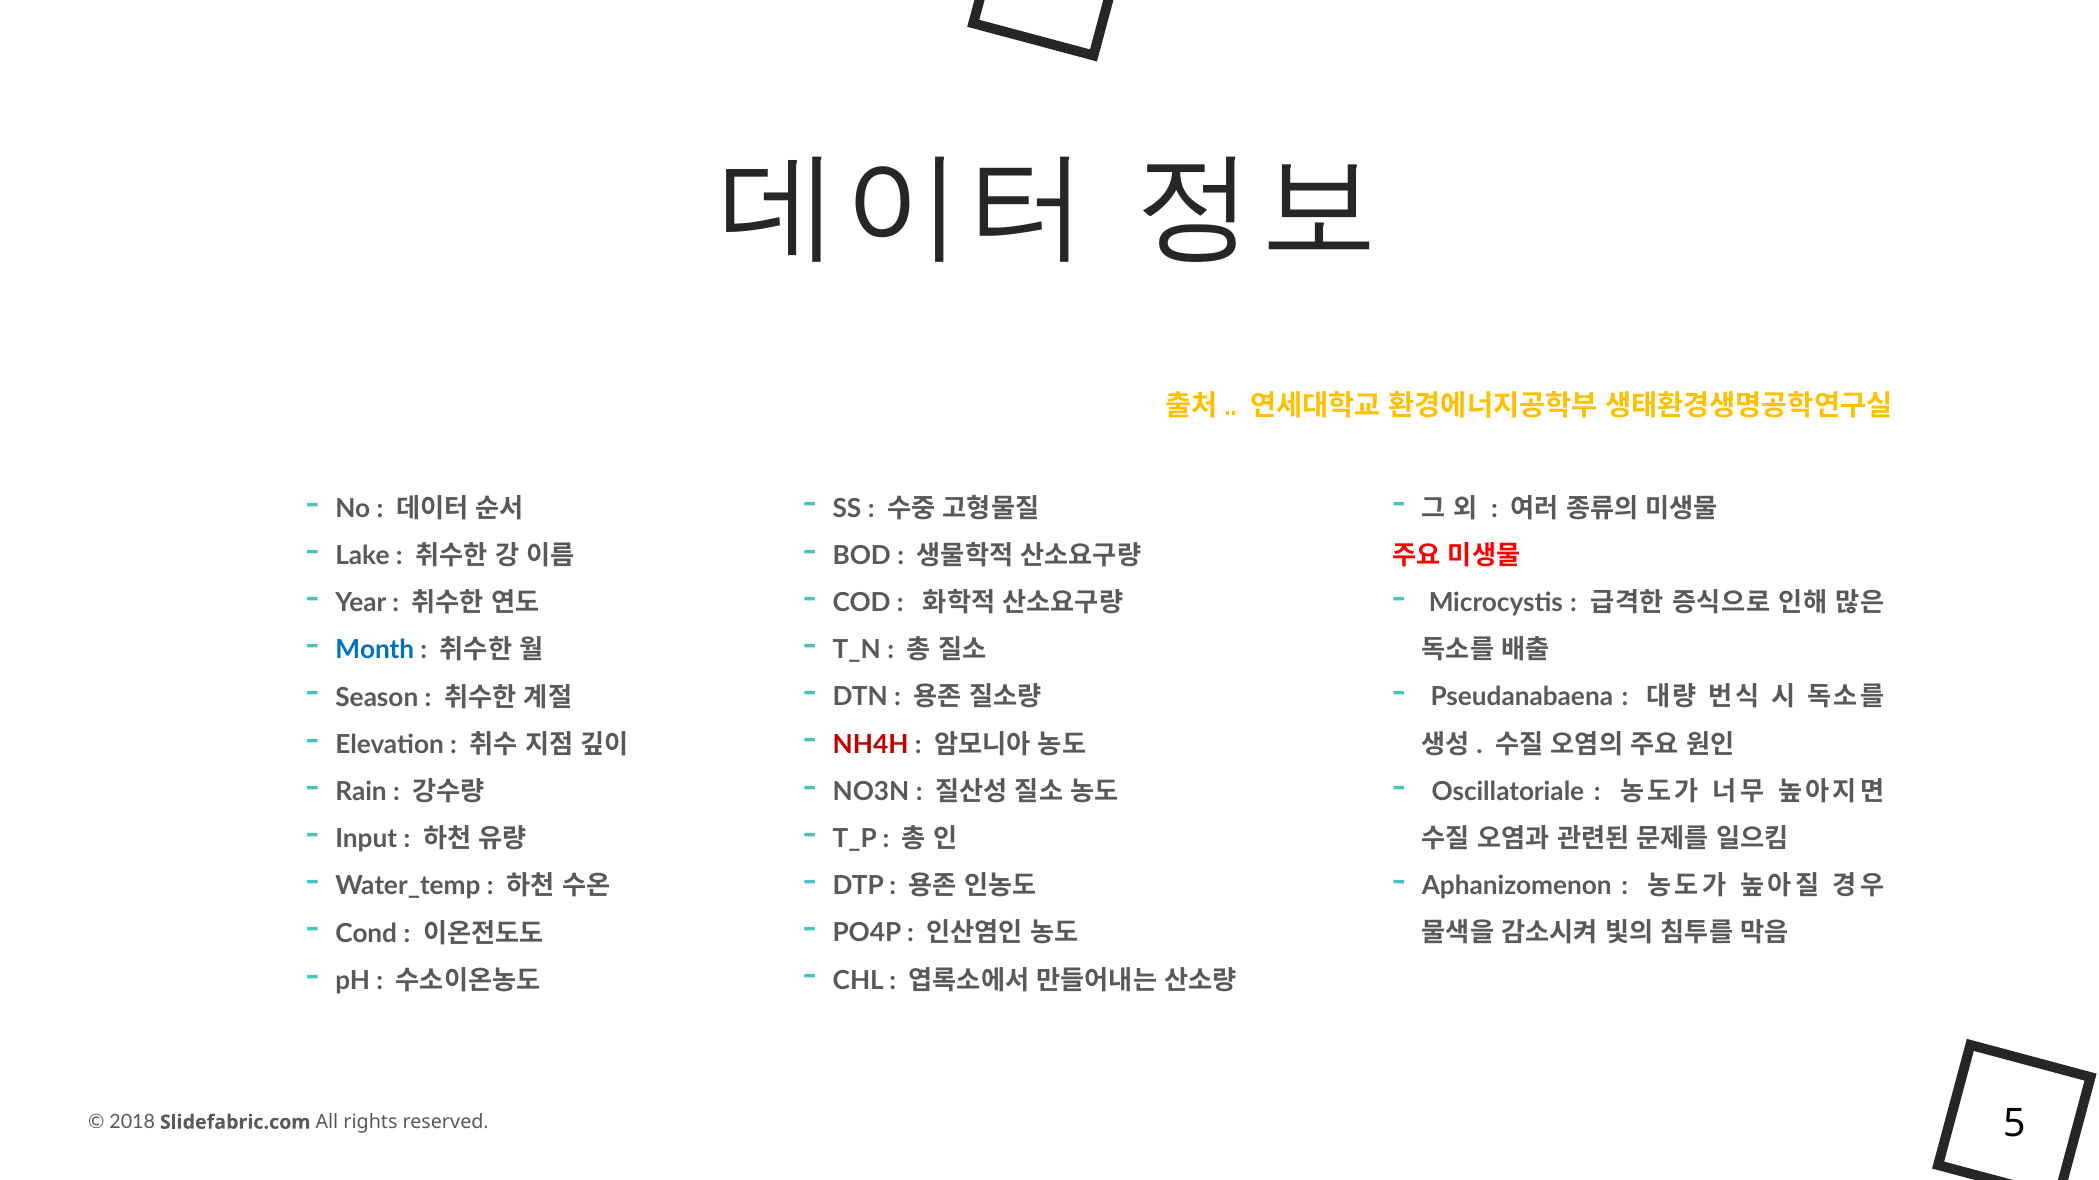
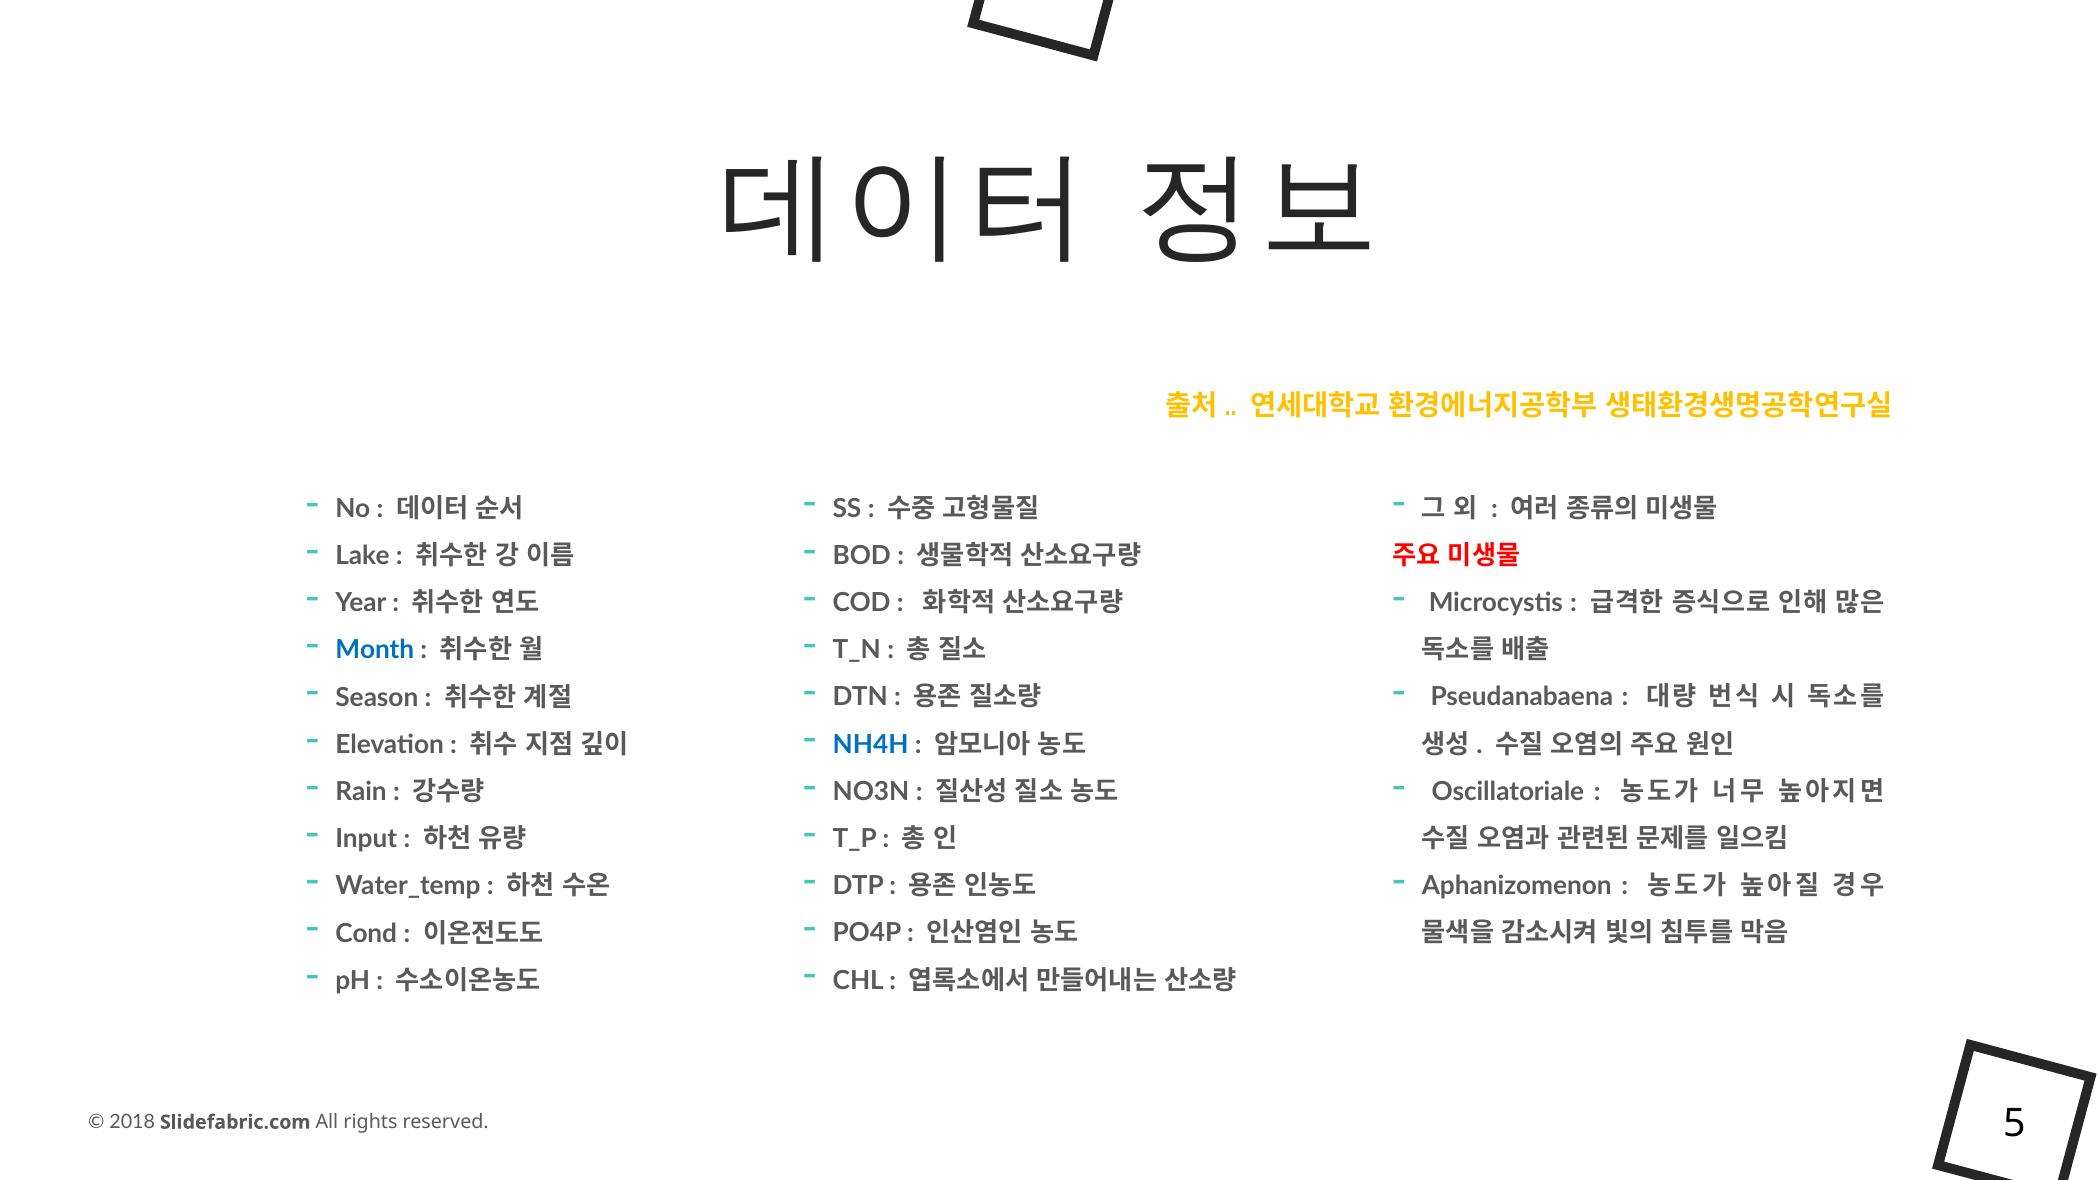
NH4H colour: red -> blue (871, 745)
